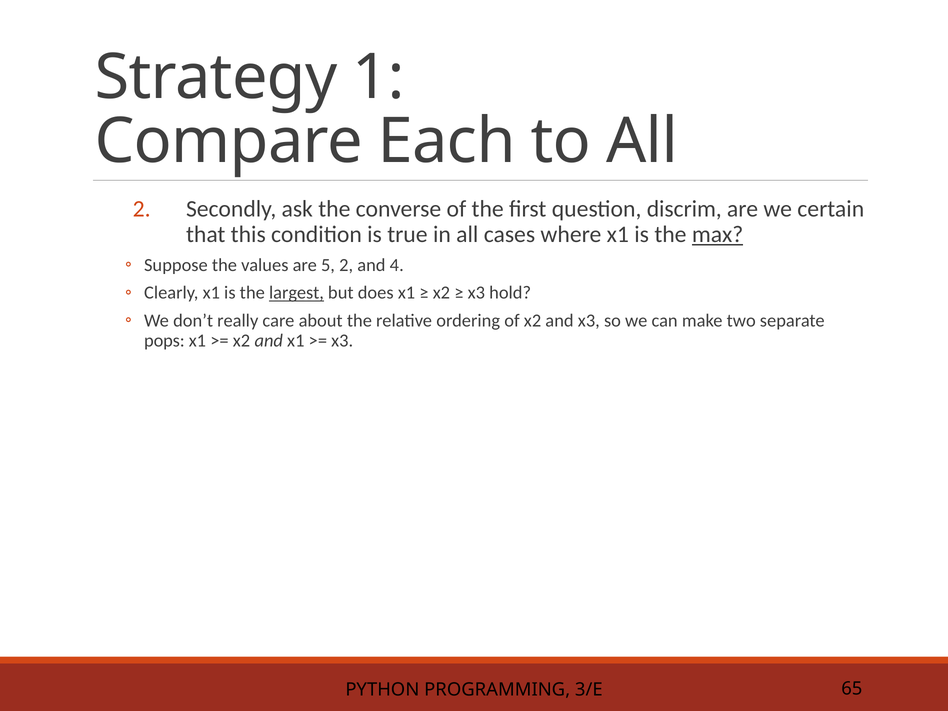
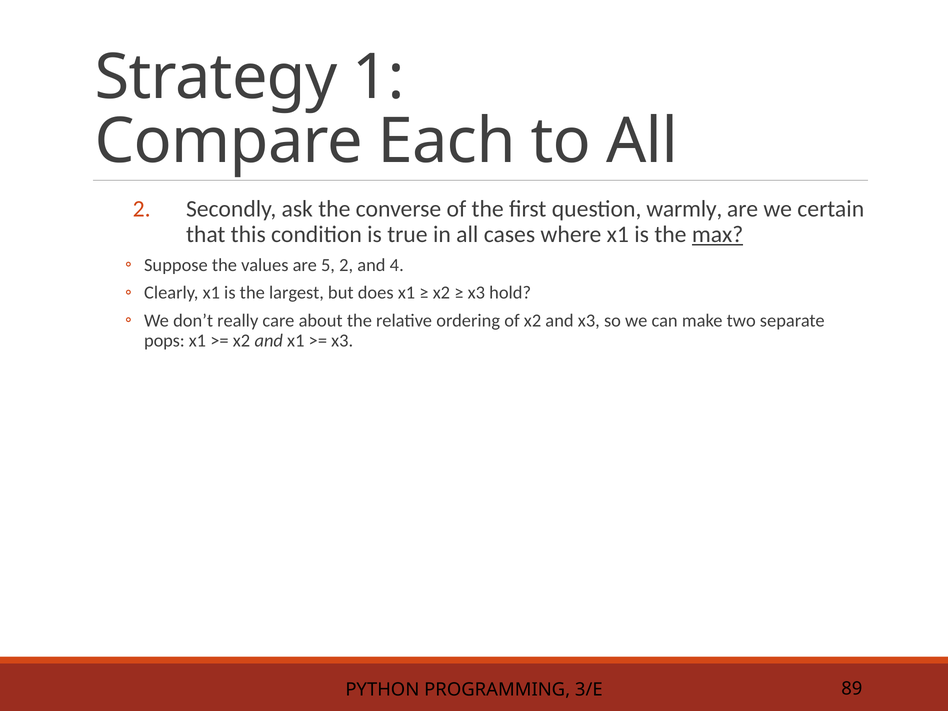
discrim: discrim -> warmly (684, 209)
largest underline: present -> none (297, 293)
65: 65 -> 89 (852, 688)
